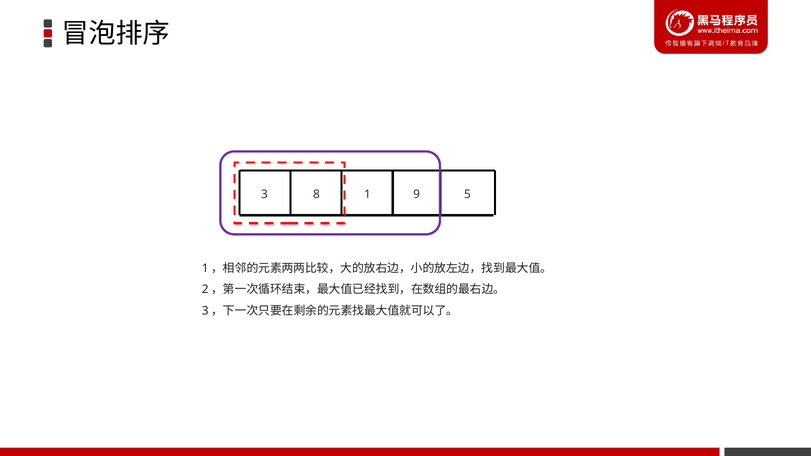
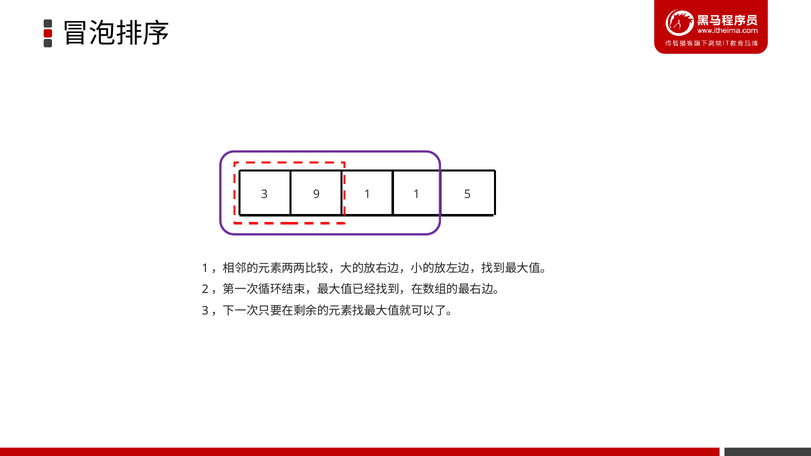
8: 8 -> 9 (316, 195)
1 9: 9 -> 1 (417, 195)
